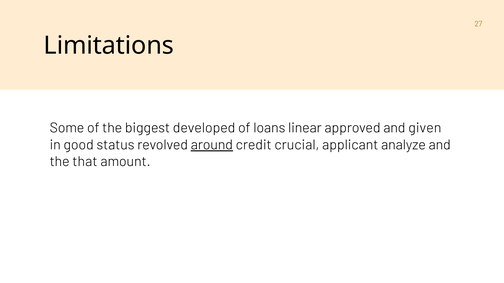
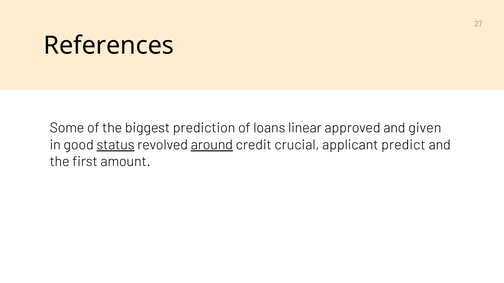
Limitations: Limitations -> References (109, 46)
developed: developed -> prediction (204, 128)
status underline: none -> present (116, 145)
analyze: analyze -> predict (403, 145)
that: that -> first (85, 162)
